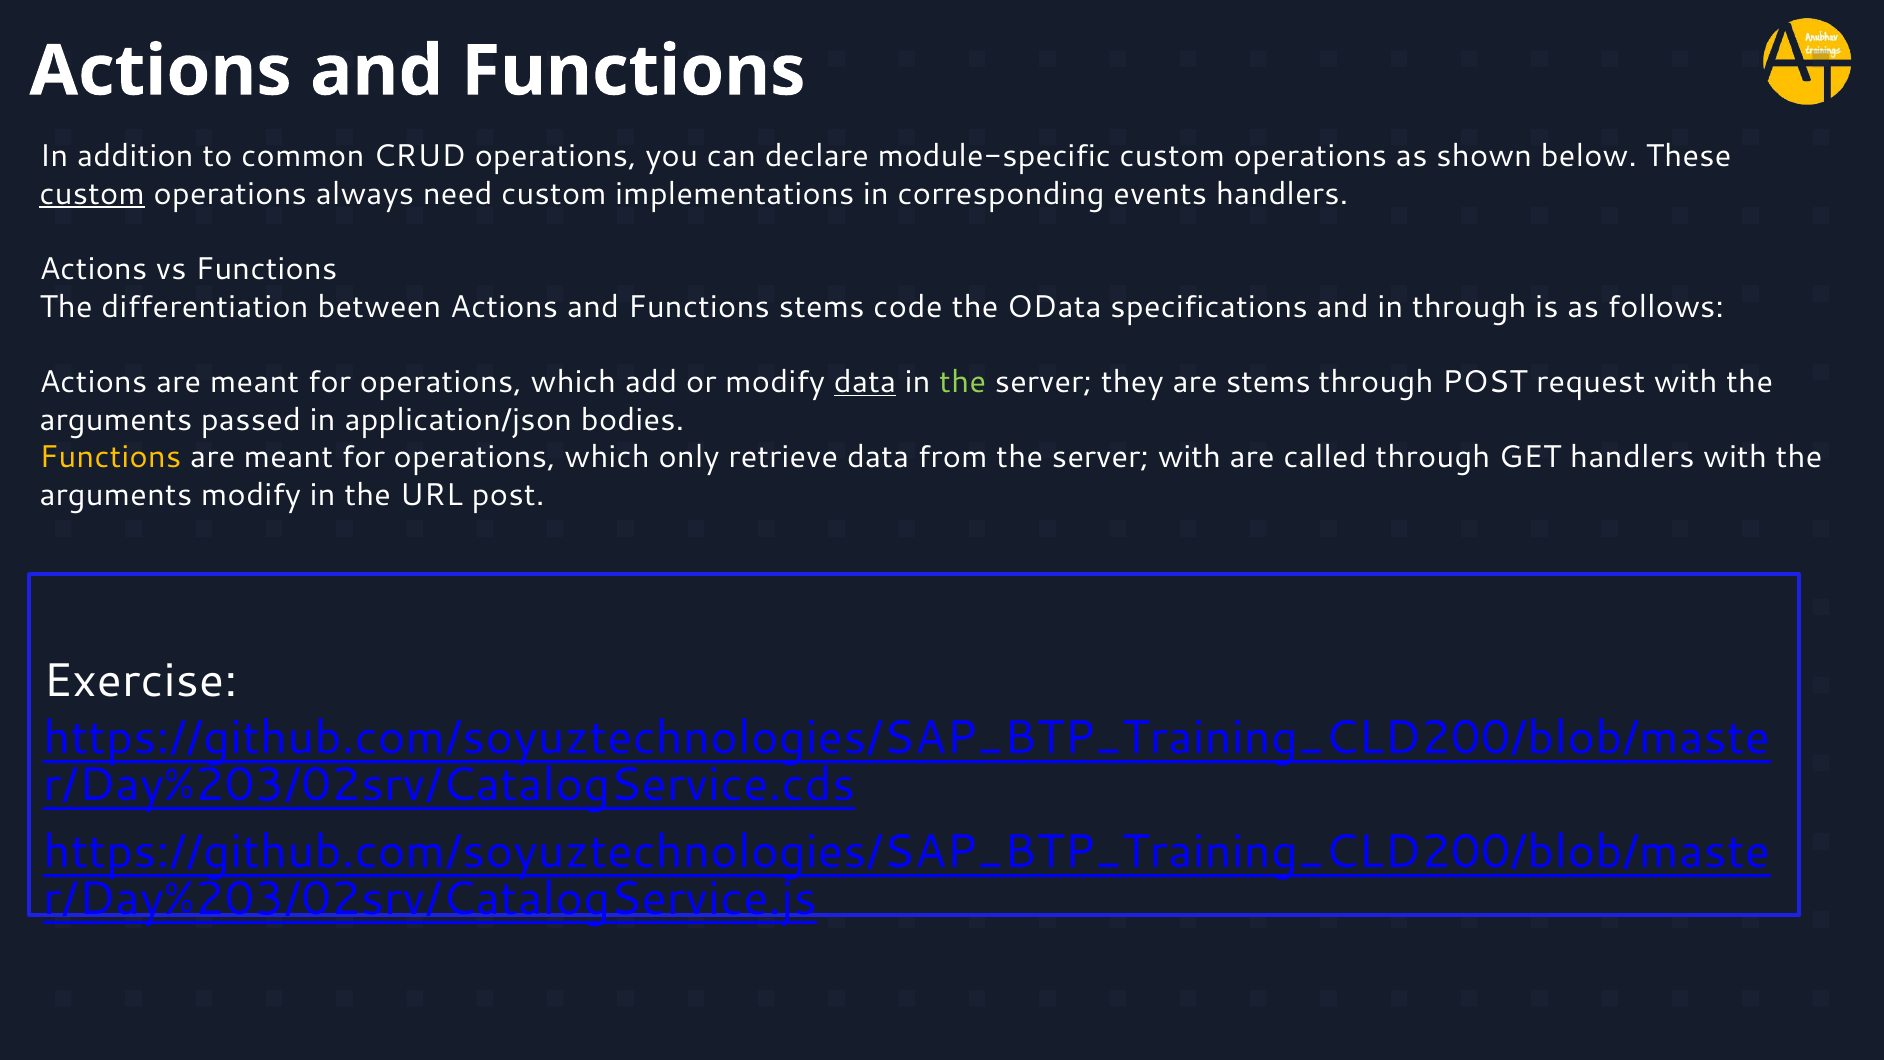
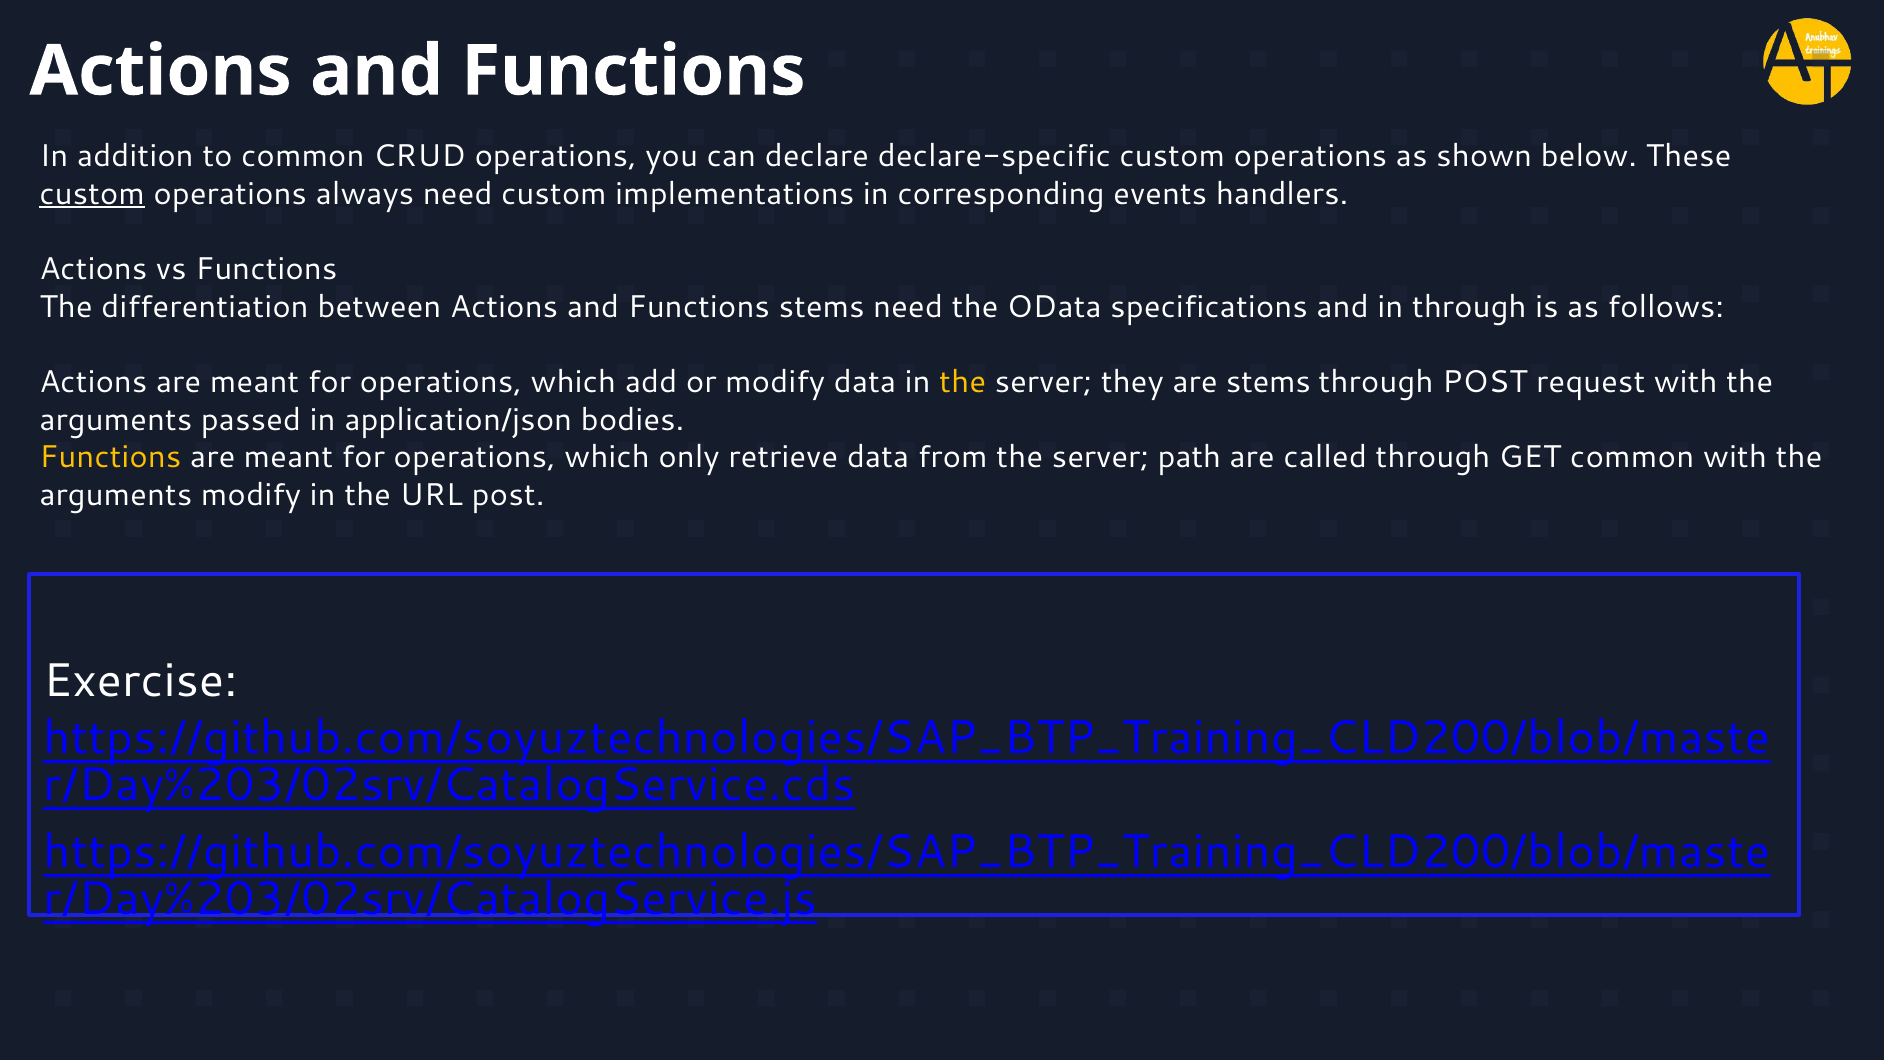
module-specific: module-specific -> declare-specific (994, 156)
stems code: code -> need (908, 307)
data underline: present -> none (865, 382)
the colour: light green -> yellow (963, 382)
server with: with -> path (1189, 457)
GET handlers: handlers -> common (1632, 457)
